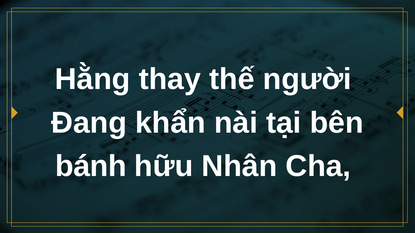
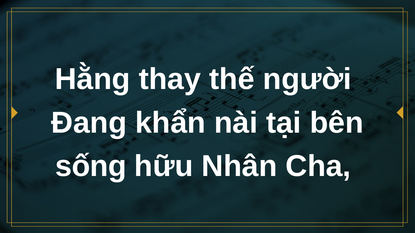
bánh: bánh -> sống (91, 167)
